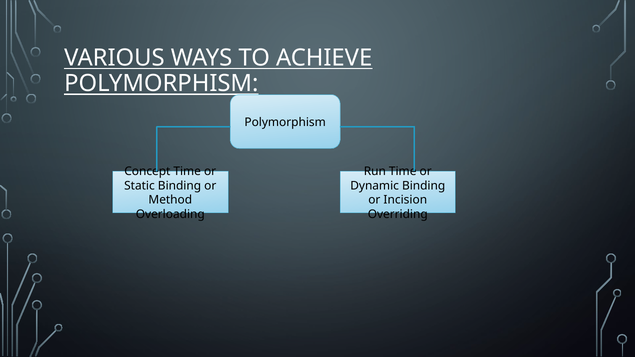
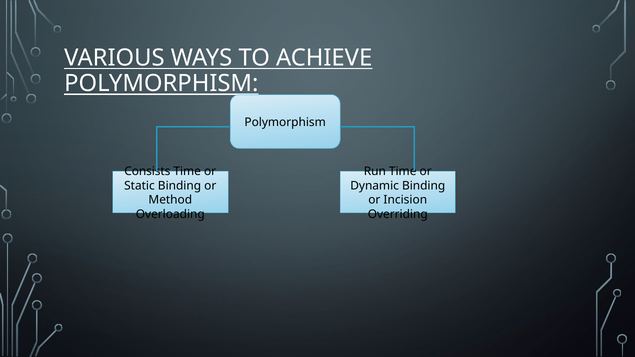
Concept: Concept -> Consists (147, 172)
